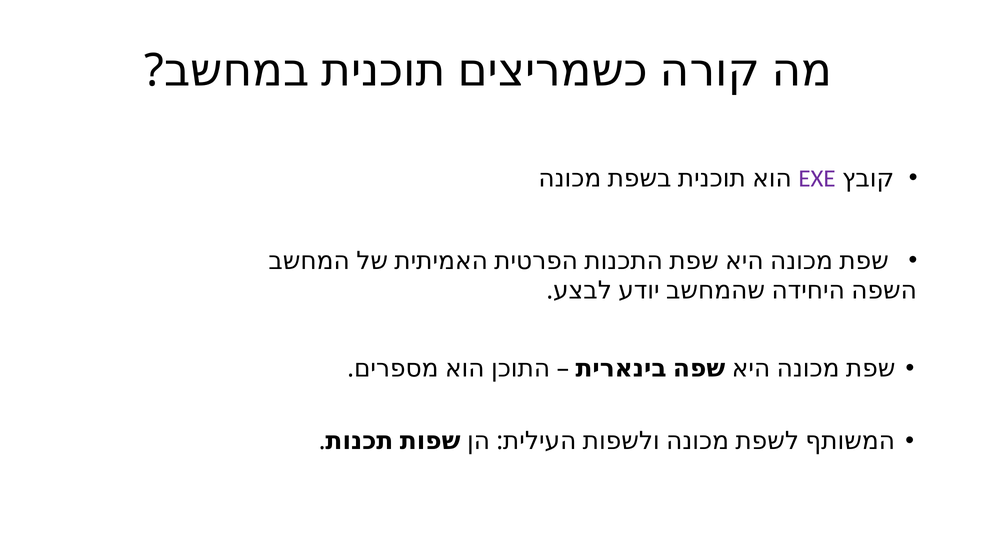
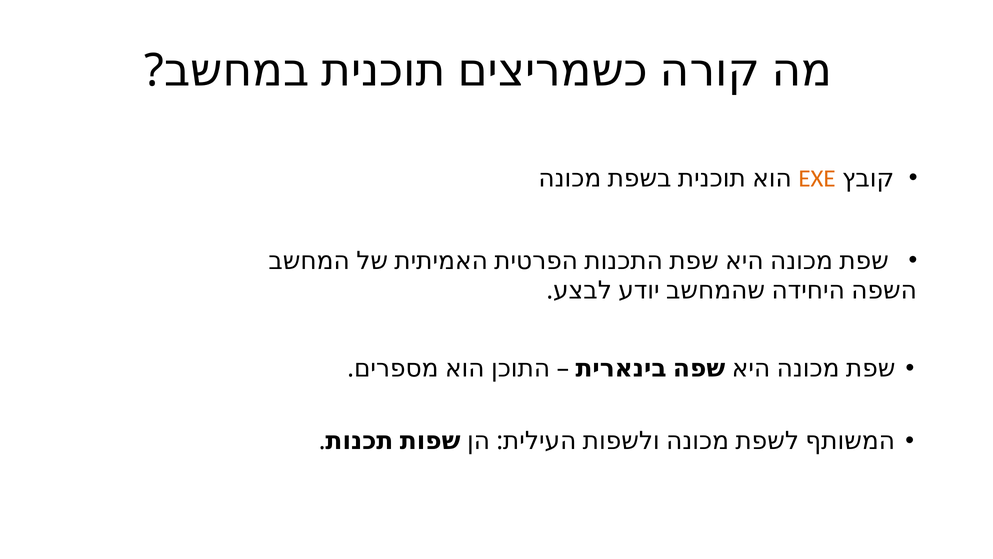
EXE colour: purple -> orange (817, 178)
